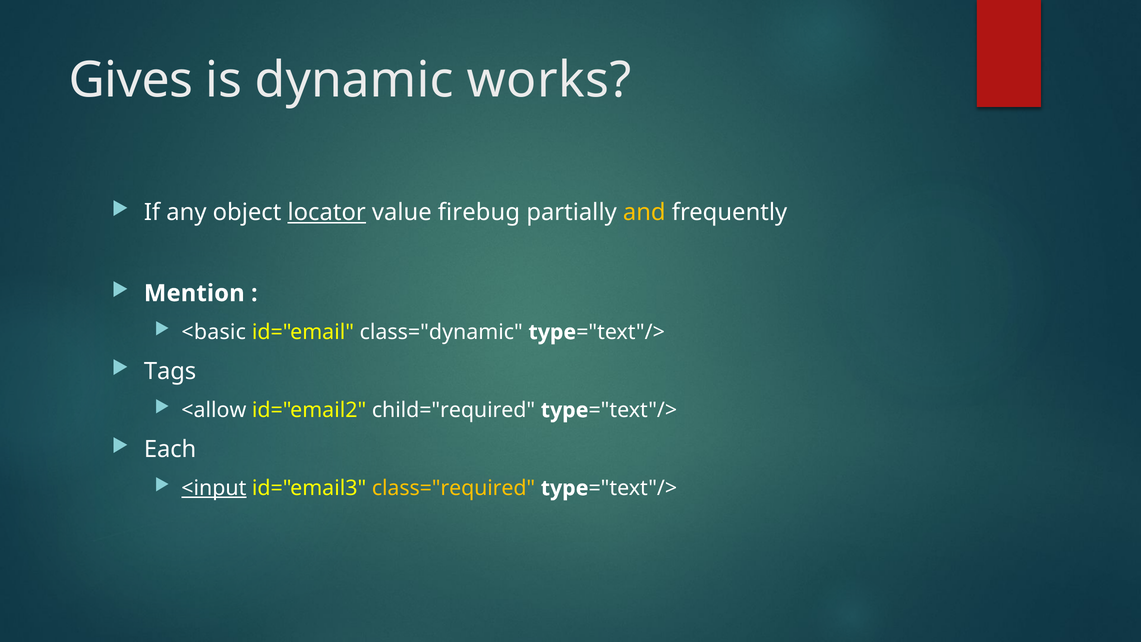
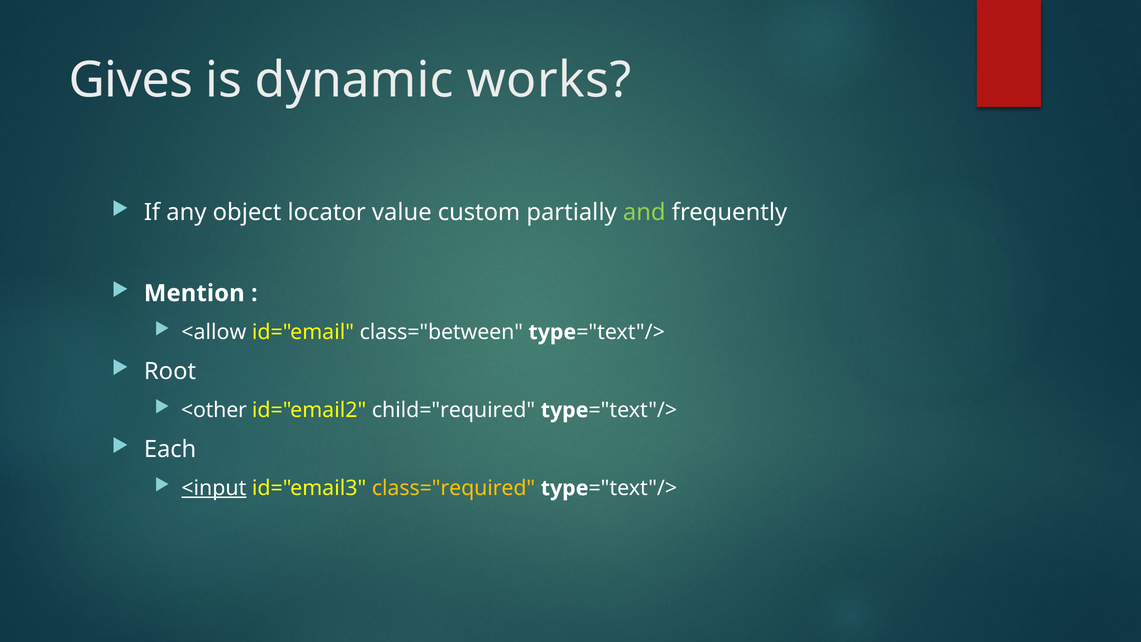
locator underline: present -> none (327, 212)
firebug: firebug -> custom (479, 212)
and colour: yellow -> light green (644, 212)
<basic: <basic -> <allow (214, 332)
class="dynamic: class="dynamic -> class="between (441, 332)
Tags: Tags -> Root (170, 371)
<allow: <allow -> <other (214, 410)
